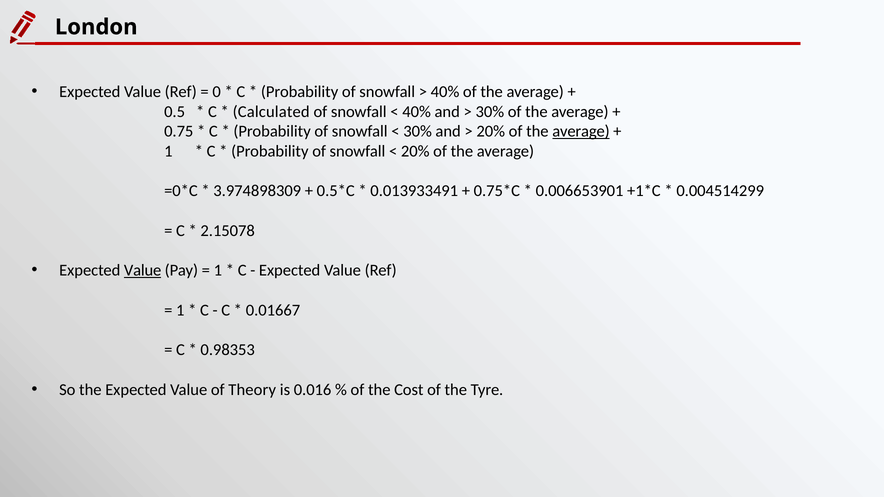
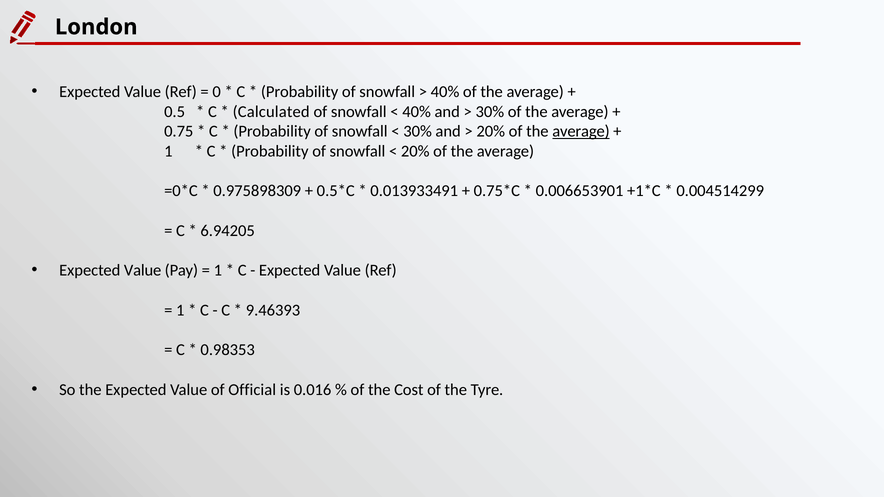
3.974898309: 3.974898309 -> 0.975898309 (257, 191)
2.15078: 2.15078 -> 6.94205 (228, 231)
Value underline: present -> none (143, 271)
0.01667: 0.01667 -> 9.46393 (273, 310)
Theory: Theory -> Official (252, 390)
